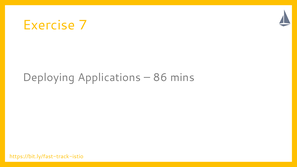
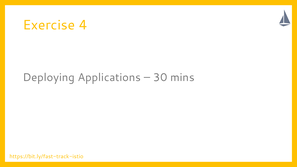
7: 7 -> 4 (83, 25)
86: 86 -> 30 (160, 77)
